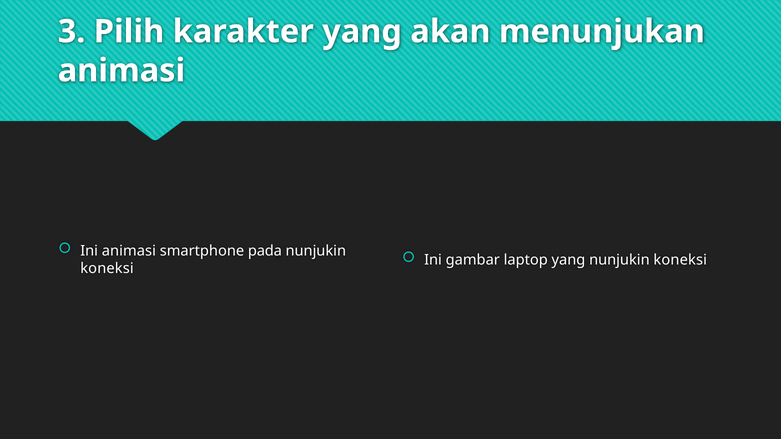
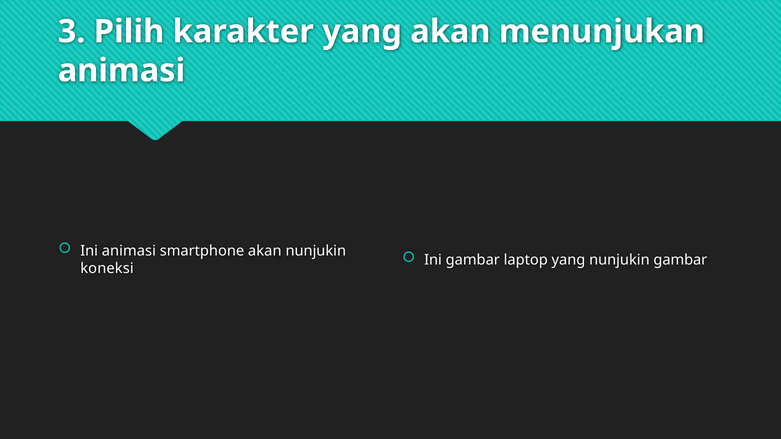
smartphone pada: pada -> akan (265, 251)
yang nunjukin koneksi: koneksi -> gambar (680, 260)
